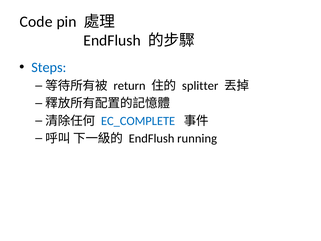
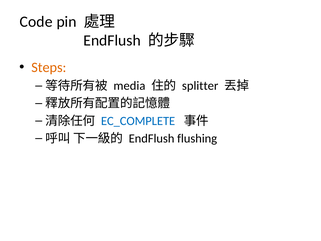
Steps colour: blue -> orange (49, 67)
return: return -> media (129, 86)
running: running -> flushing (197, 138)
